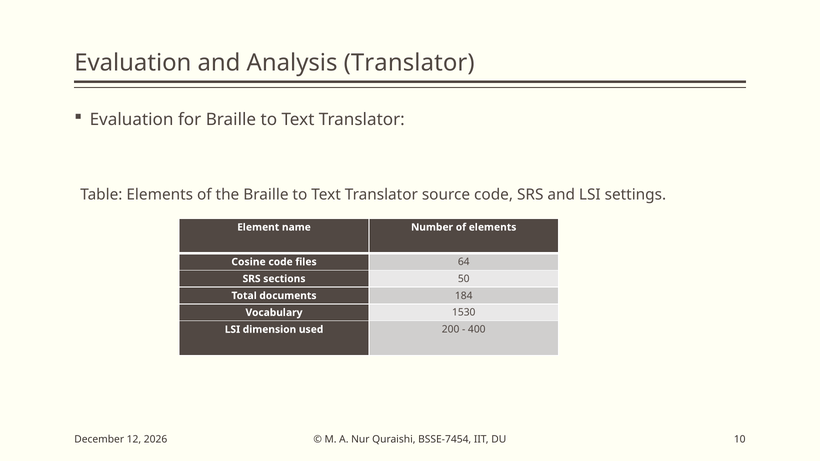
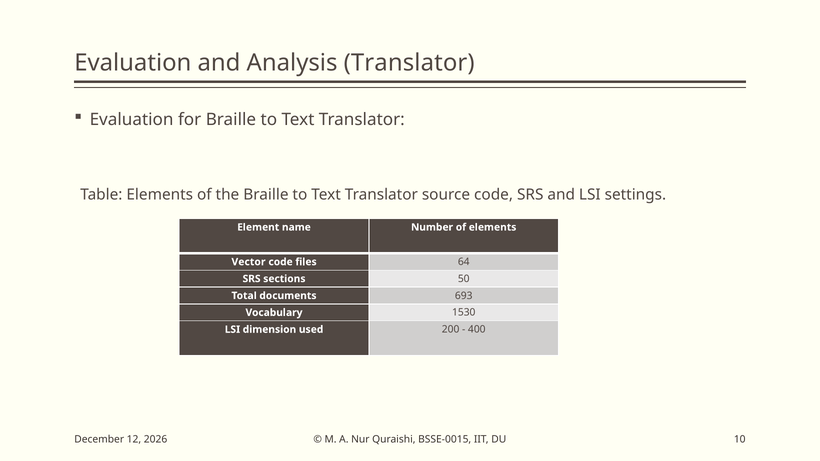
Cosine: Cosine -> Vector (249, 262)
184: 184 -> 693 (464, 296)
BSSE-7454: BSSE-7454 -> BSSE-0015 (445, 440)
